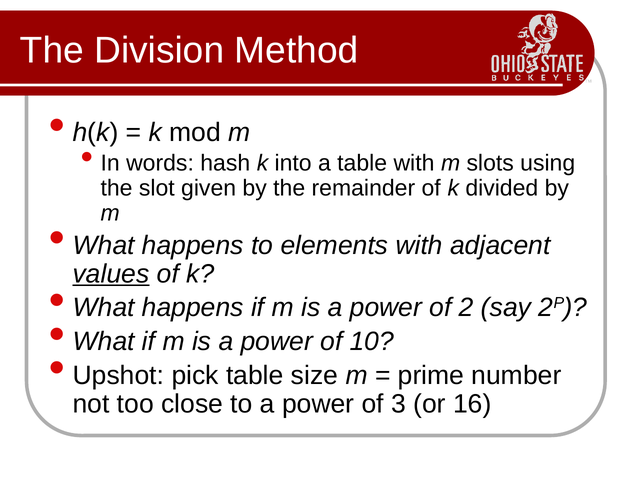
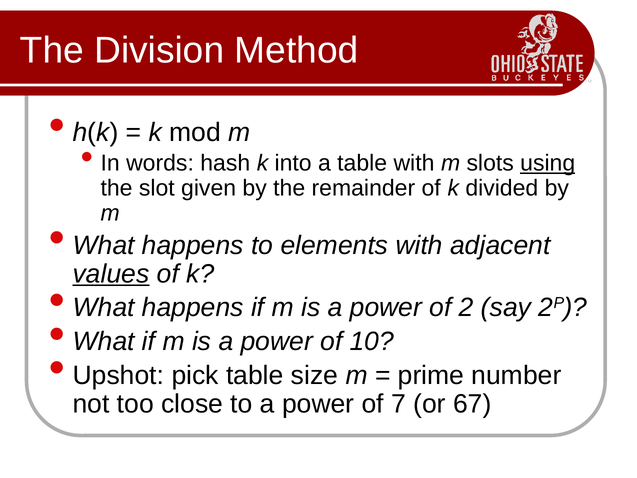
using underline: none -> present (548, 163)
3: 3 -> 7 (398, 404)
16: 16 -> 67 (472, 404)
